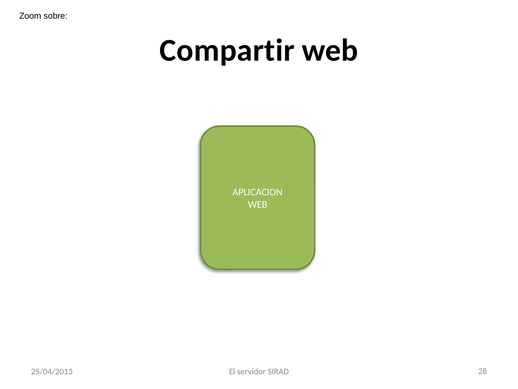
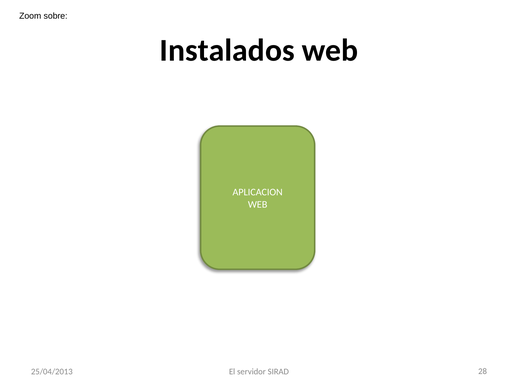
Compartir: Compartir -> Instalados (227, 50)
